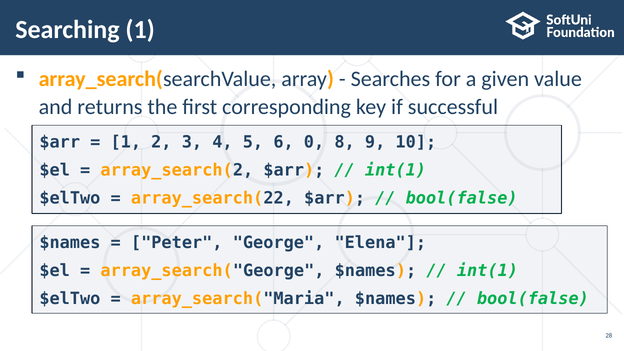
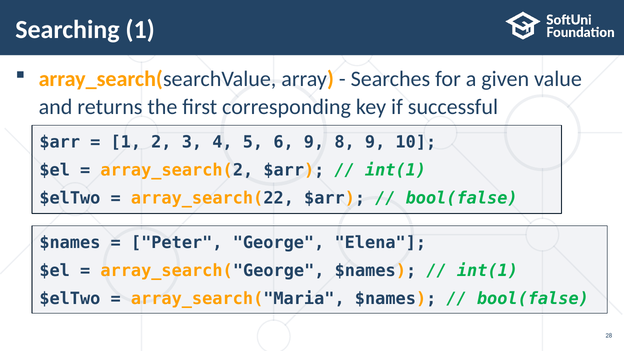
6 0: 0 -> 9 (314, 142)
